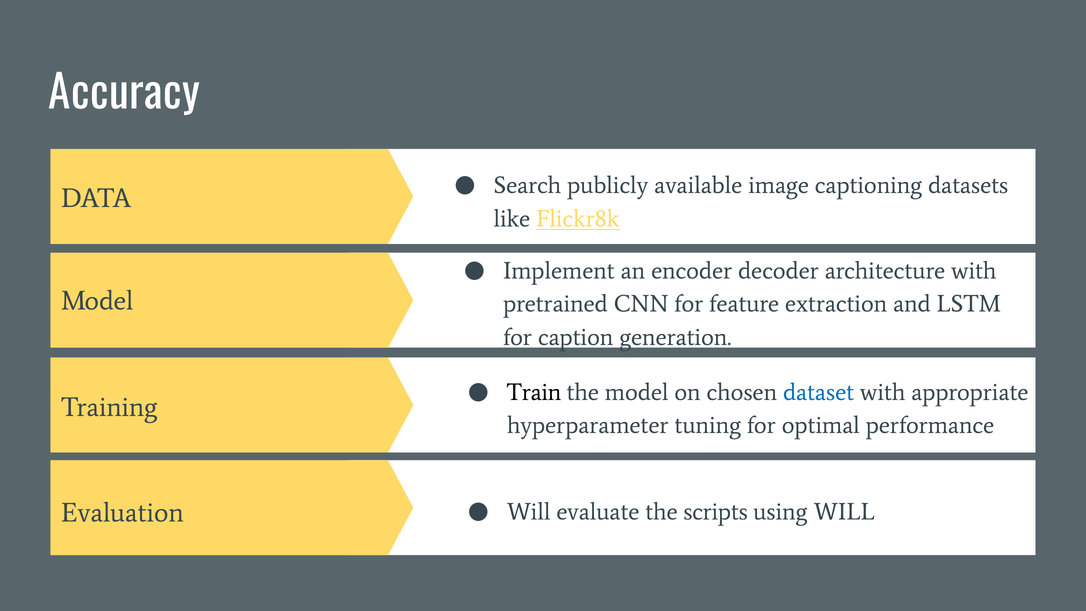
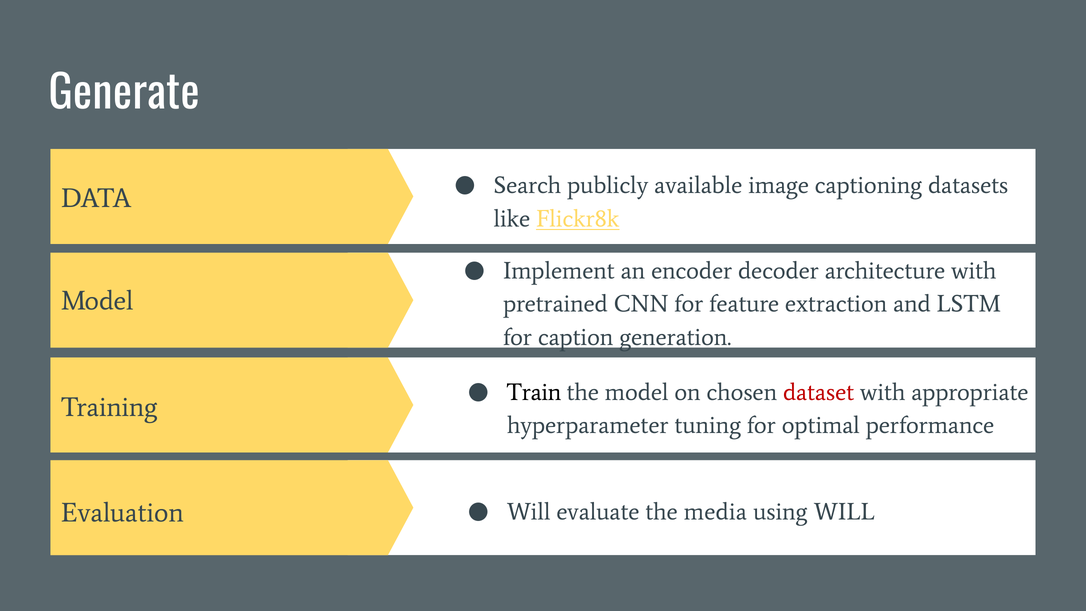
Accuracy: Accuracy -> Generate (124, 94)
dataset colour: blue -> red (819, 392)
scripts: scripts -> media (715, 512)
